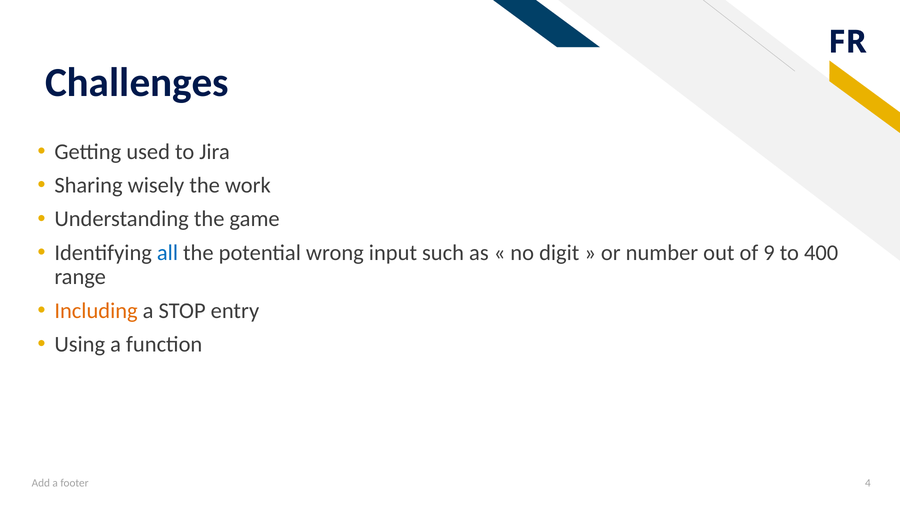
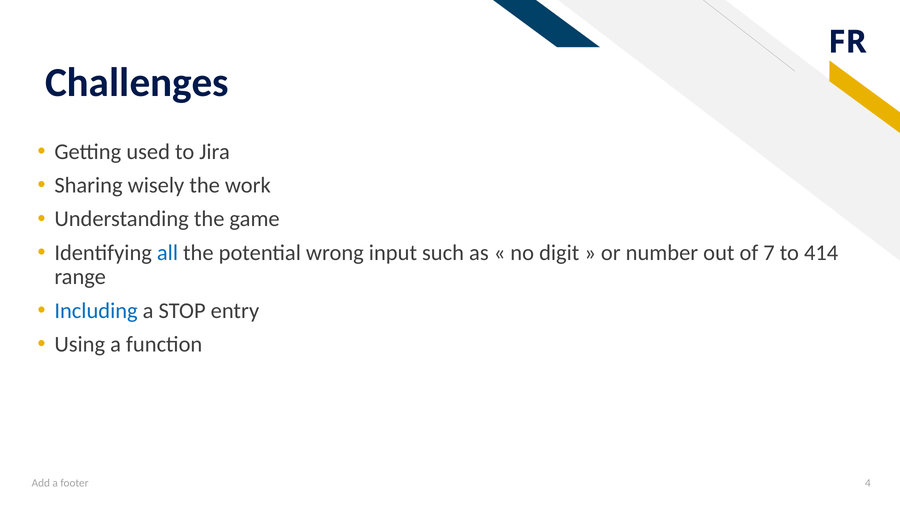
9: 9 -> 7 (769, 253)
400: 400 -> 414 (821, 253)
Including colour: orange -> blue (96, 311)
